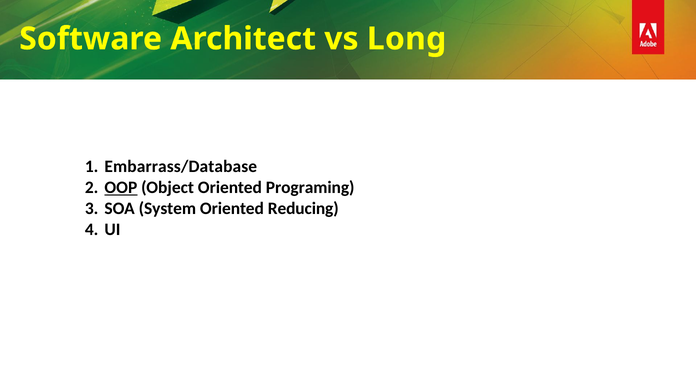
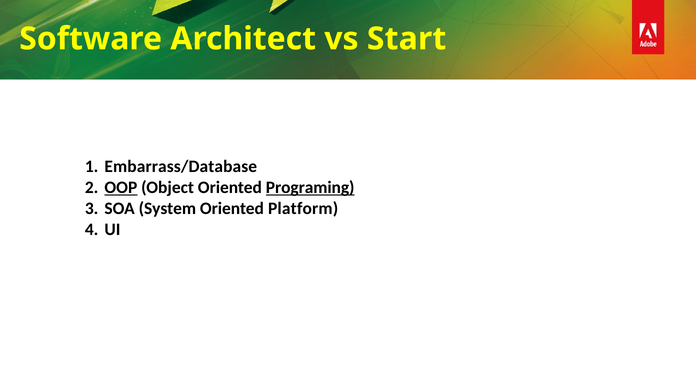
Long: Long -> Start (407, 39)
Programing underline: none -> present (310, 187)
Reducing: Reducing -> Platform (303, 208)
